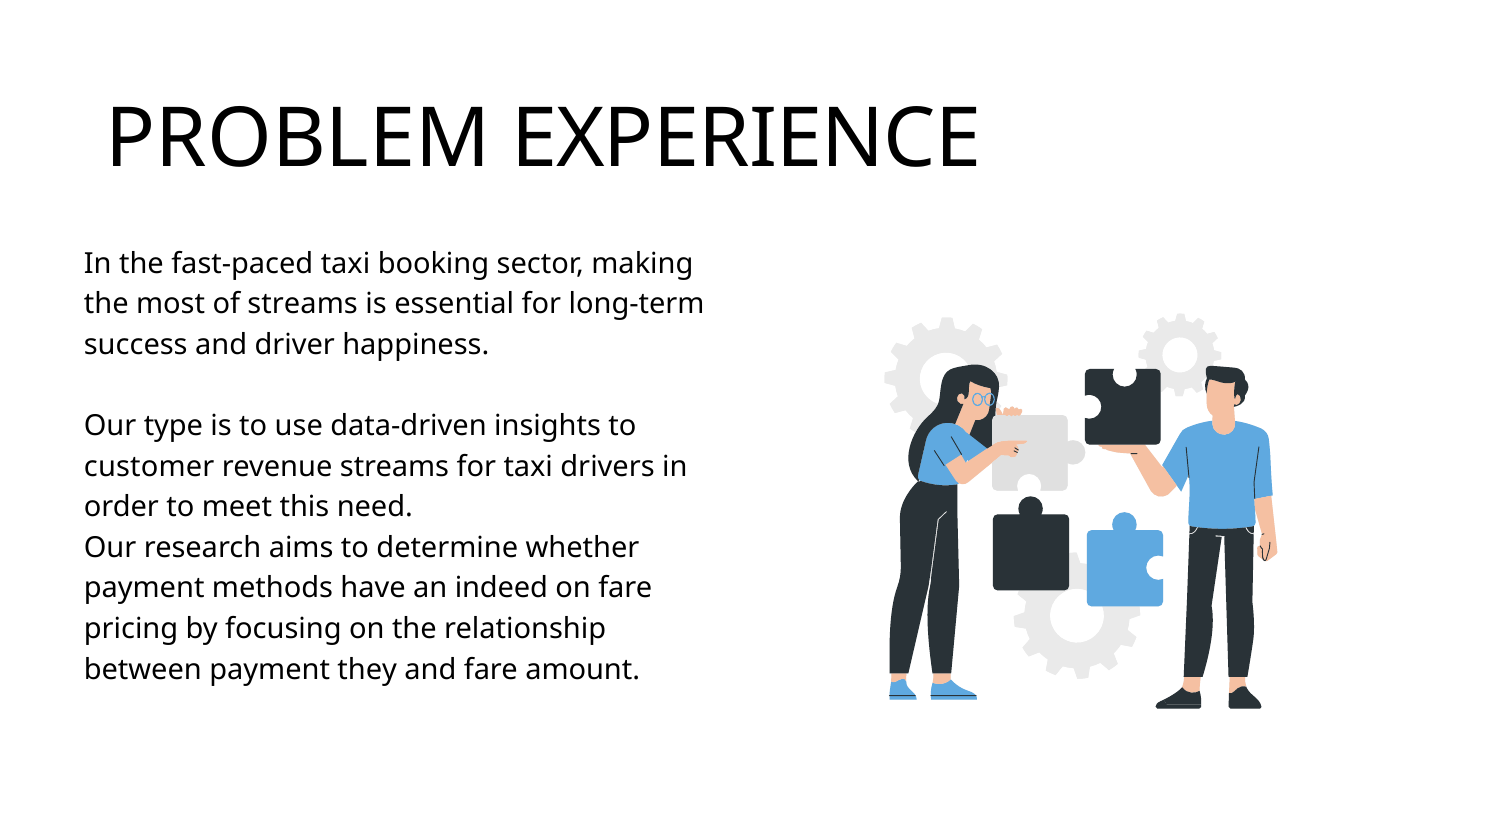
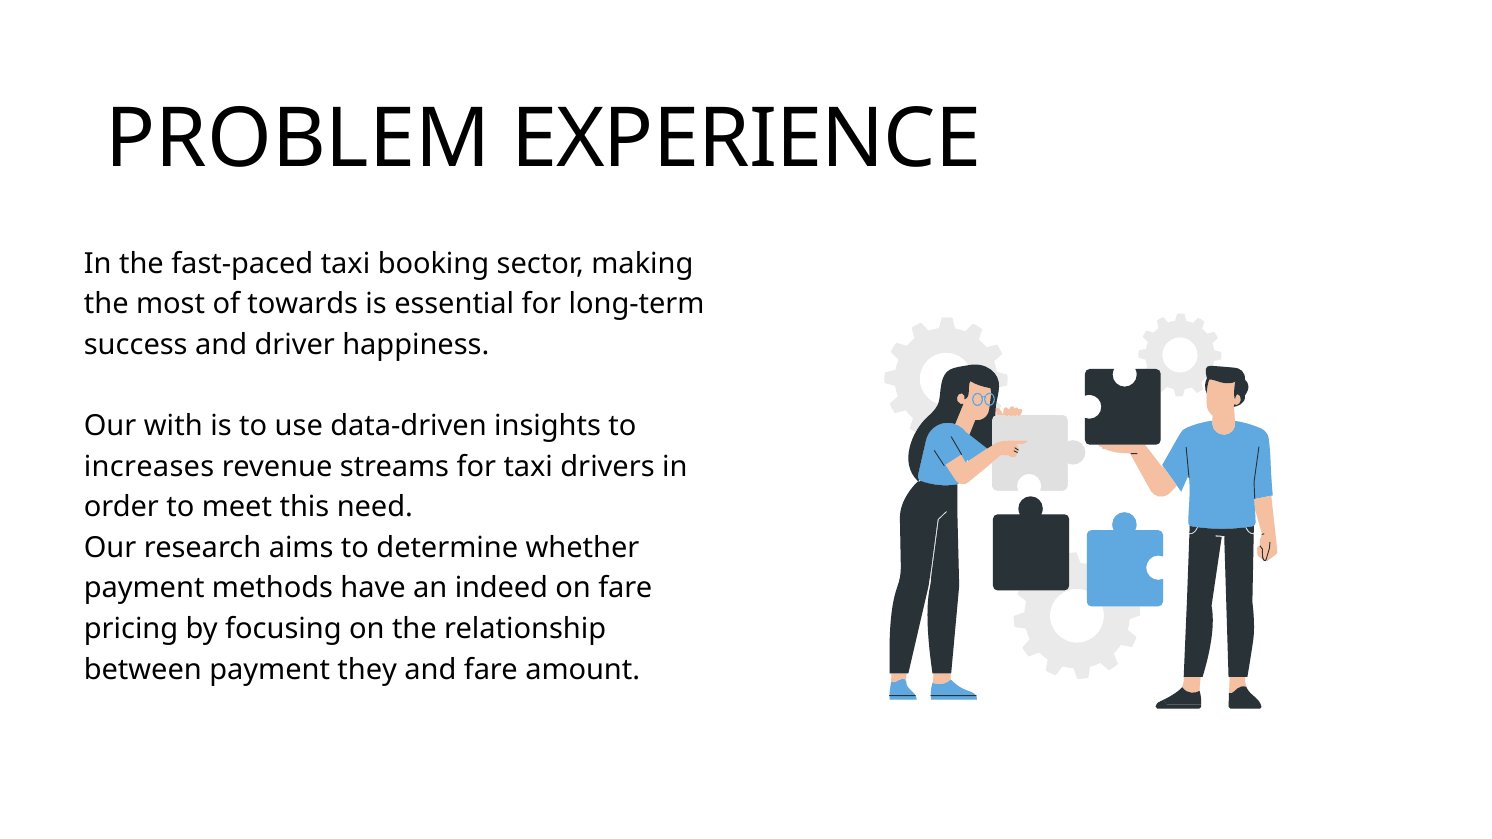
of streams: streams -> towards (303, 304)
type: type -> with (173, 426)
customer: customer -> increases (149, 467)
